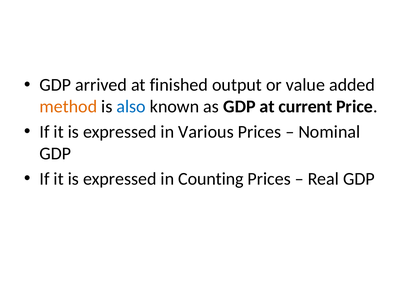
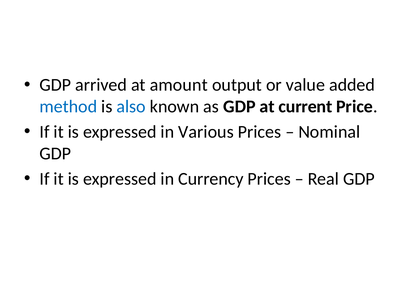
finished: finished -> amount (179, 85)
method colour: orange -> blue (68, 107)
Counting: Counting -> Currency (211, 179)
